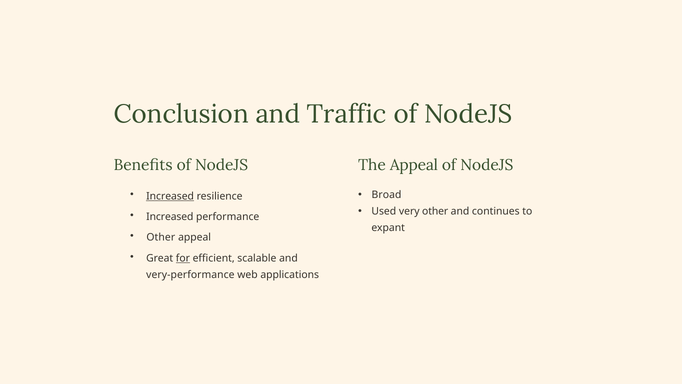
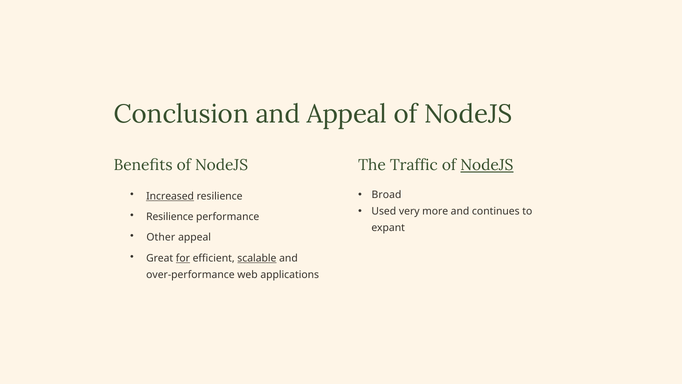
and Traffic: Traffic -> Appeal (347, 114)
The Appeal: Appeal -> Traffic (414, 165)
NodeJS underline: none -> present (487, 165)
very other: other -> more (435, 211)
Increased: Increased -> Resilience (170, 217)
scalable underline: none -> present (257, 258)
very-performance: very-performance -> over-performance (190, 275)
